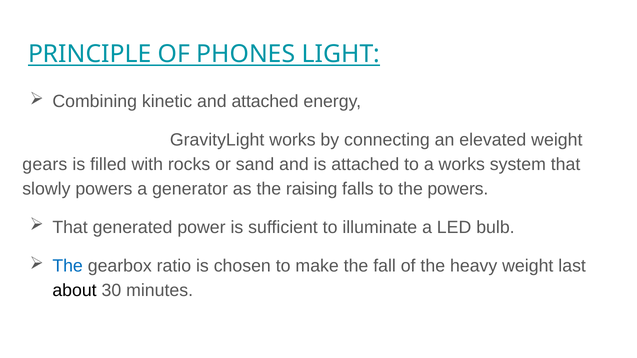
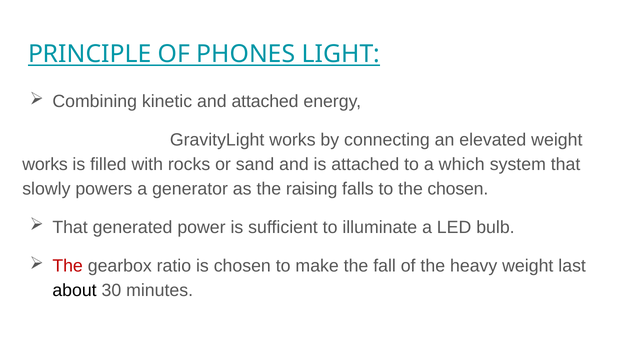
gears: gears -> works (45, 165)
a works: works -> which (462, 165)
the powers: powers -> chosen (458, 189)
The colour: blue -> red (68, 266)
